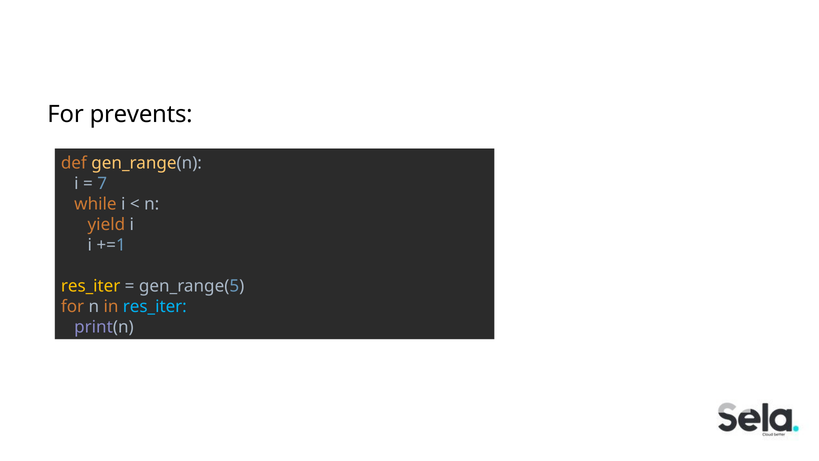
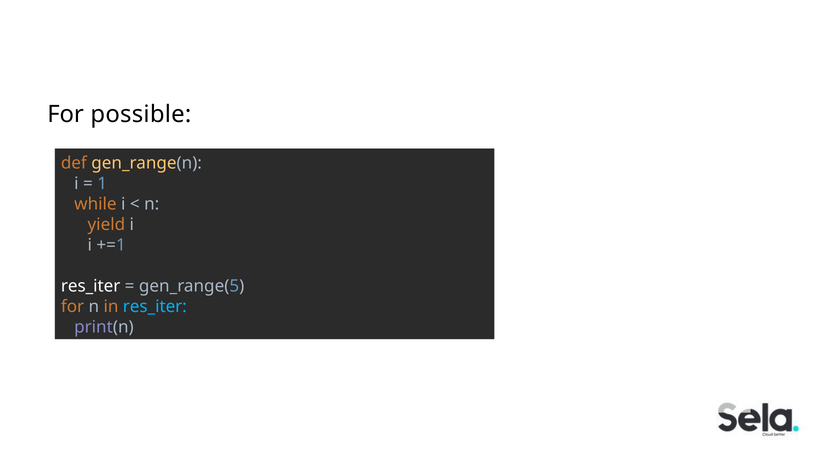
prevents: prevents -> possible (141, 114)
7: 7 -> 1 (102, 183)
res_iter colour: yellow -> white (91, 286)
